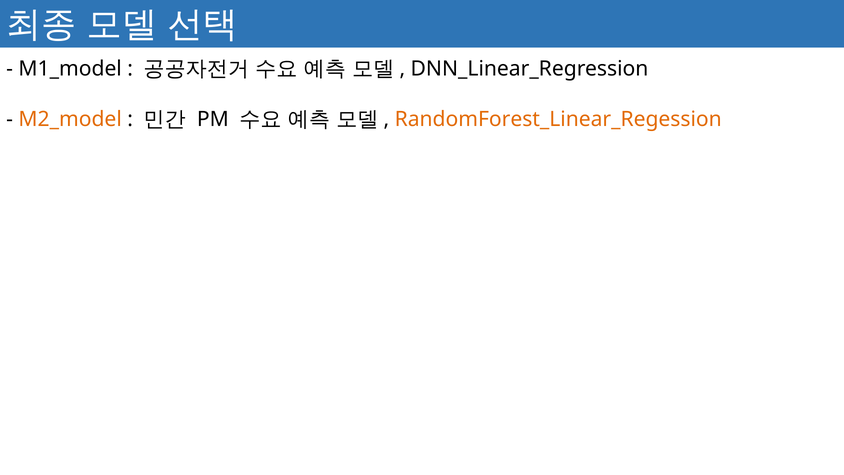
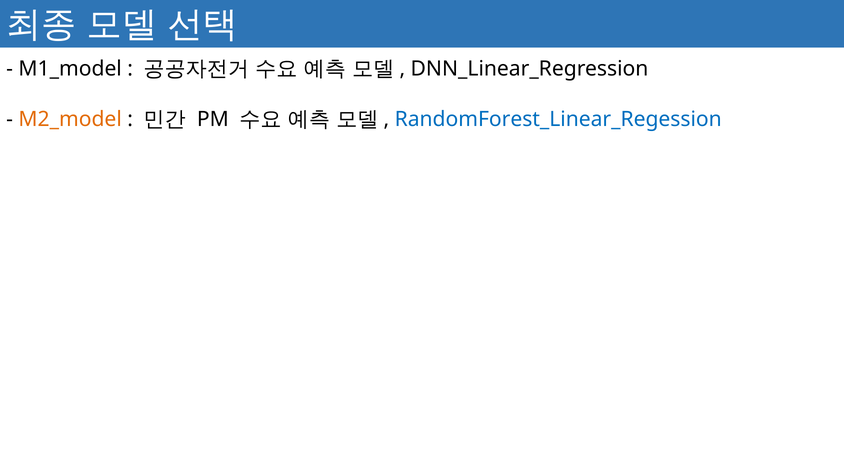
RandomForest_Linear_Regession colour: orange -> blue (558, 119)
